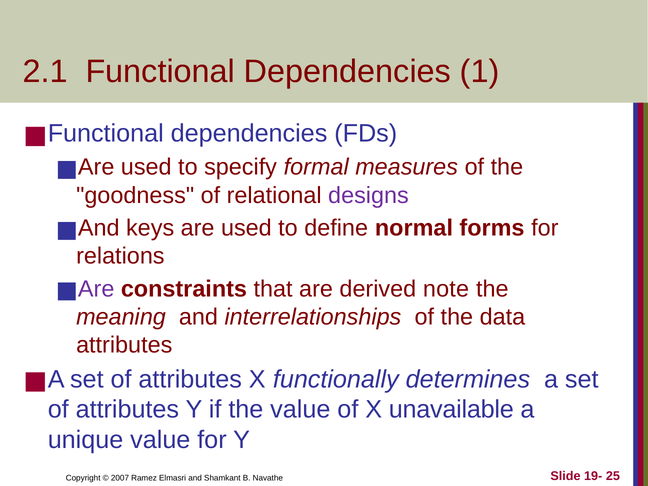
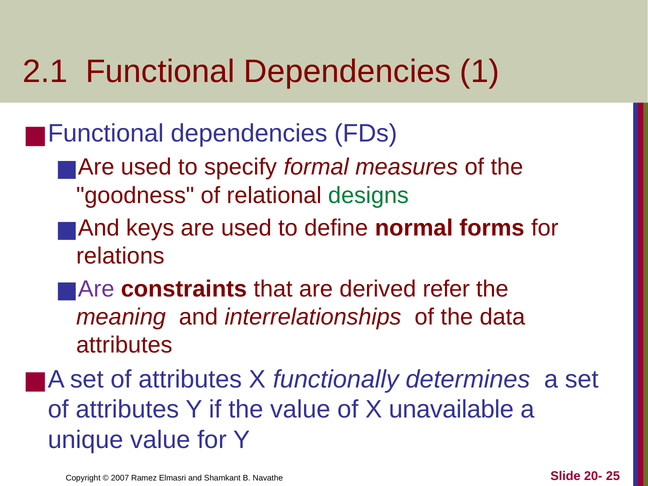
designs colour: purple -> green (368, 195)
note: note -> refer (446, 289)
19-: 19- -> 20- (593, 476)
